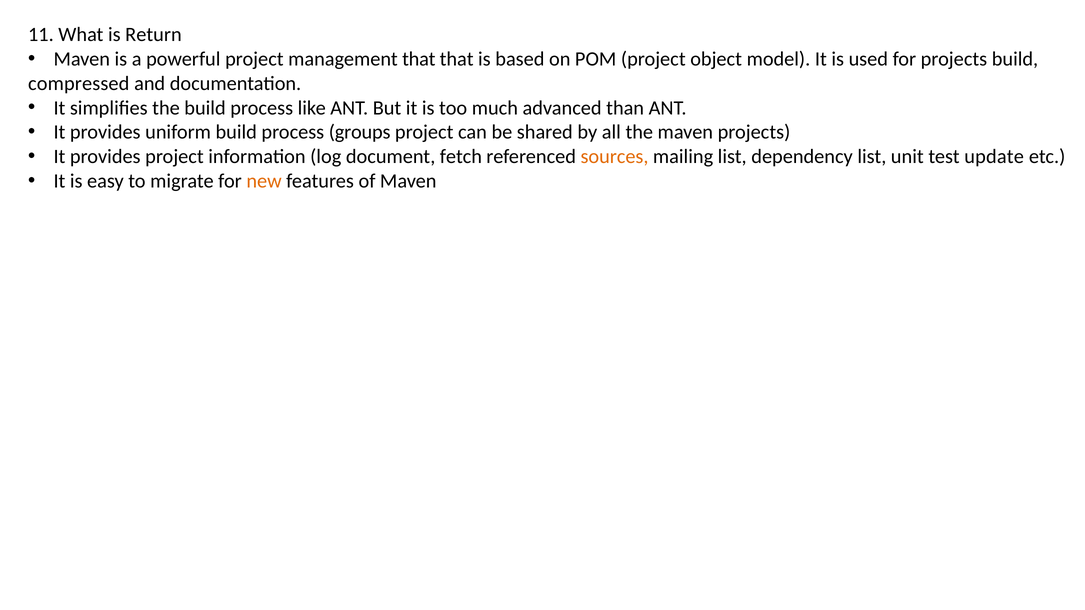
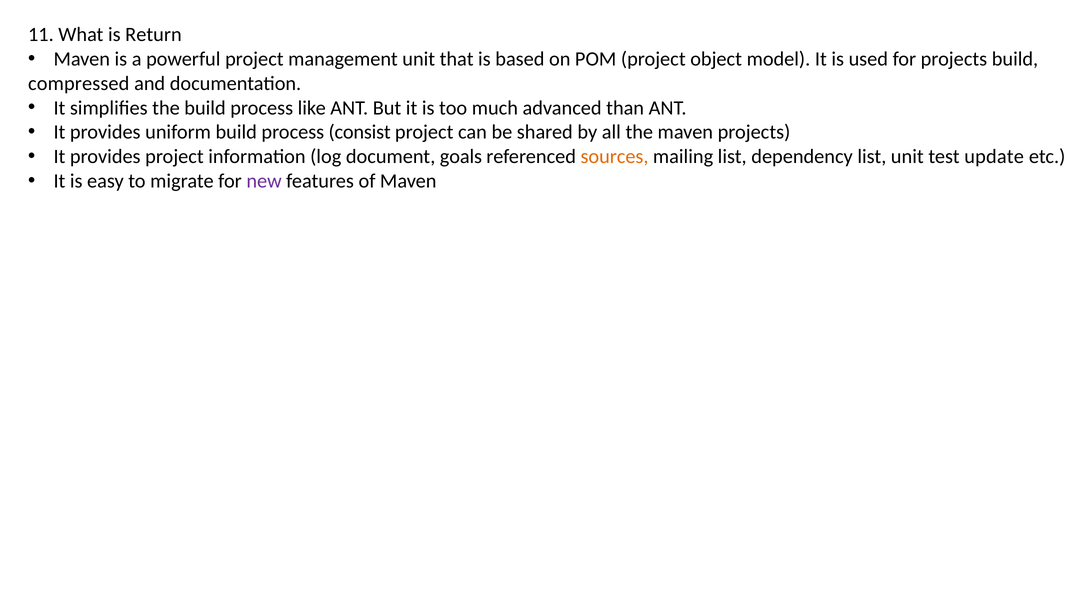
management that: that -> unit (419, 59)
groups: groups -> consist (360, 132)
fetch: fetch -> goals (461, 157)
new colour: orange -> purple (264, 181)
